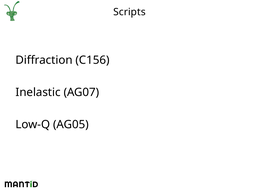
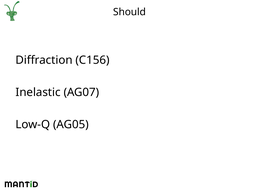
Scripts: Scripts -> Should (130, 12)
